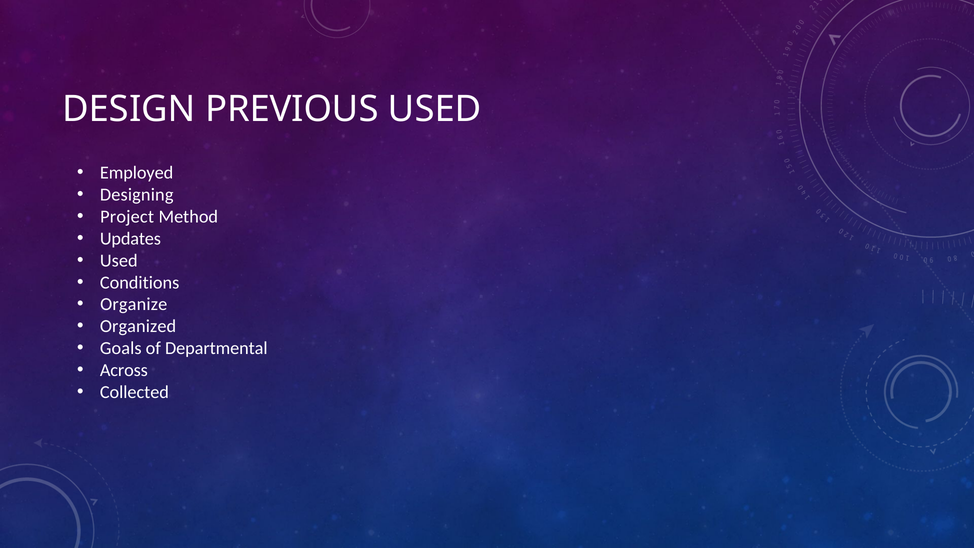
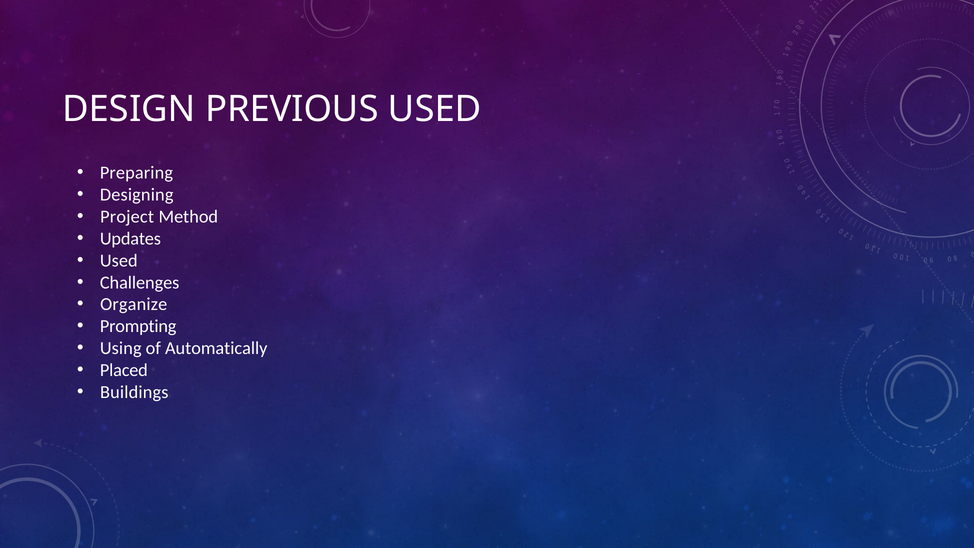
Employed: Employed -> Preparing (136, 173)
Conditions: Conditions -> Challenges (140, 282)
Organized: Organized -> Prompting (138, 326)
Goals: Goals -> Using (121, 348)
Departmental: Departmental -> Automatically (216, 348)
Across: Across -> Placed (124, 370)
Collected: Collected -> Buildings (134, 392)
